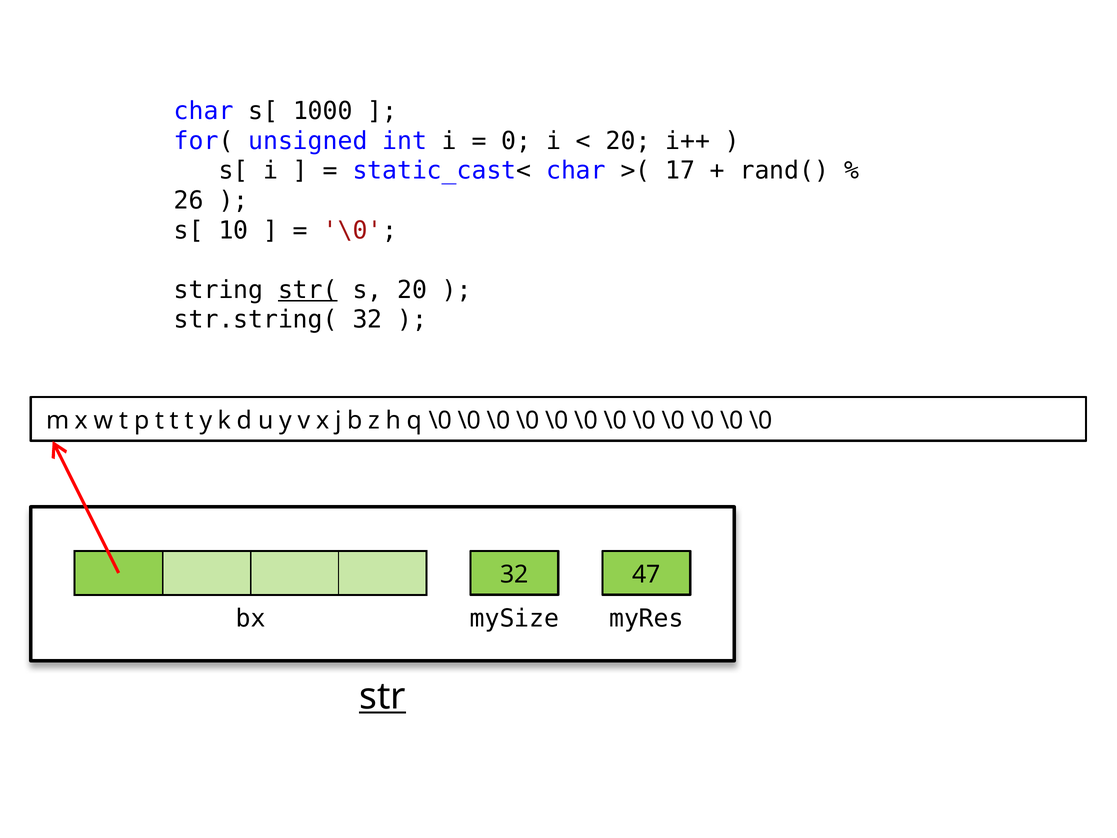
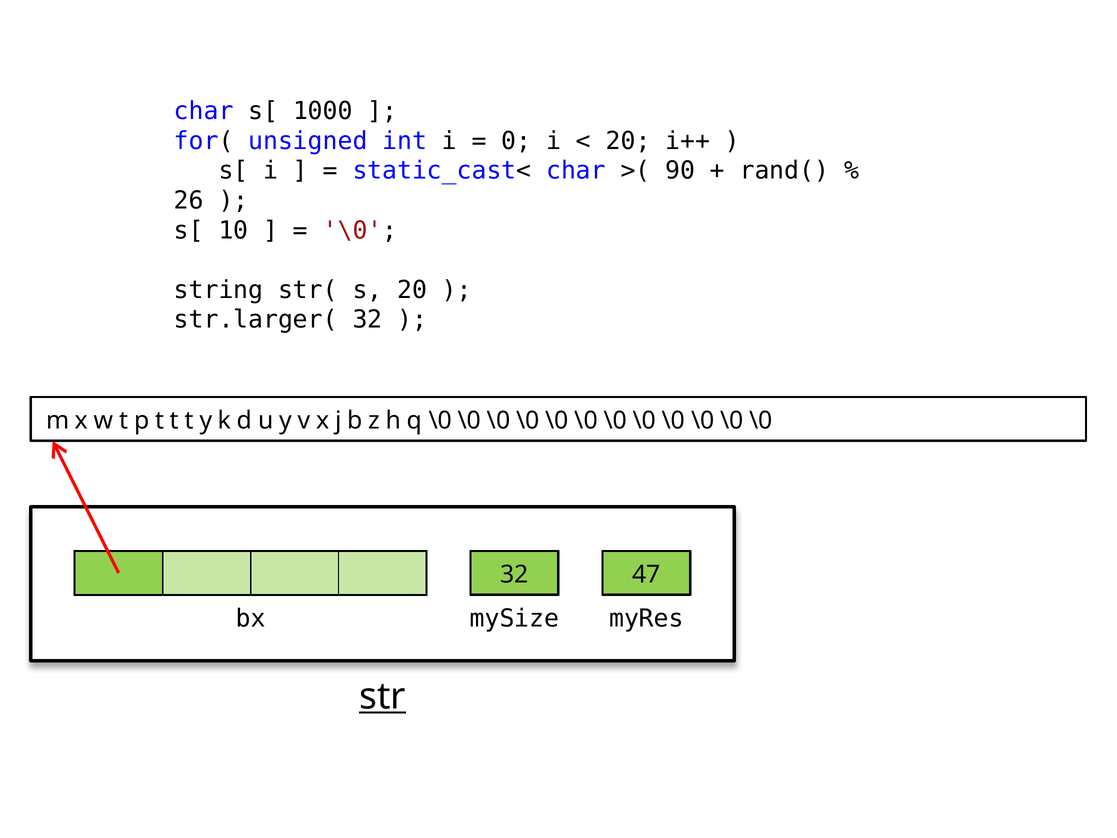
17: 17 -> 90 (680, 171)
str( underline: present -> none (308, 290)
str.string(: str.string( -> str.larger( (256, 320)
